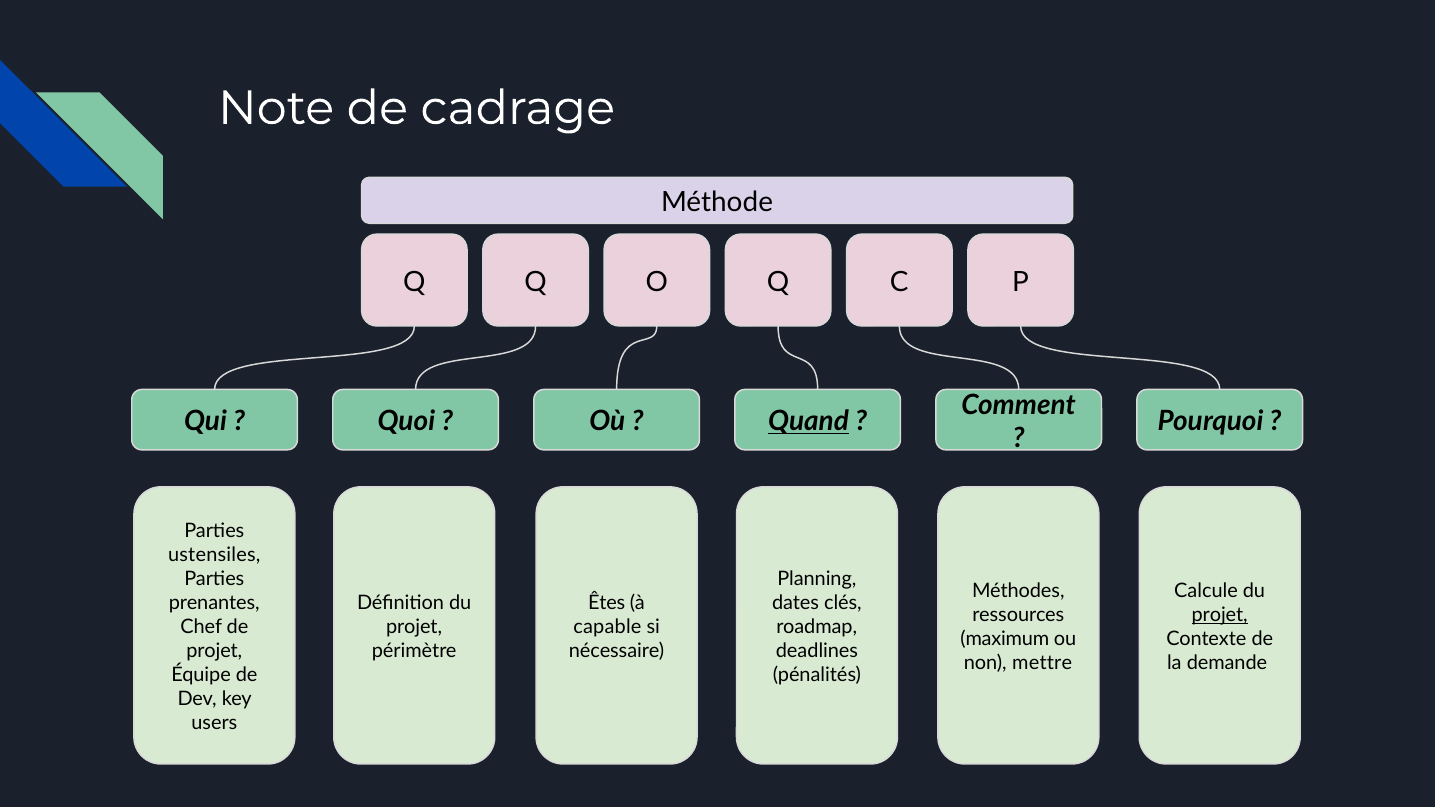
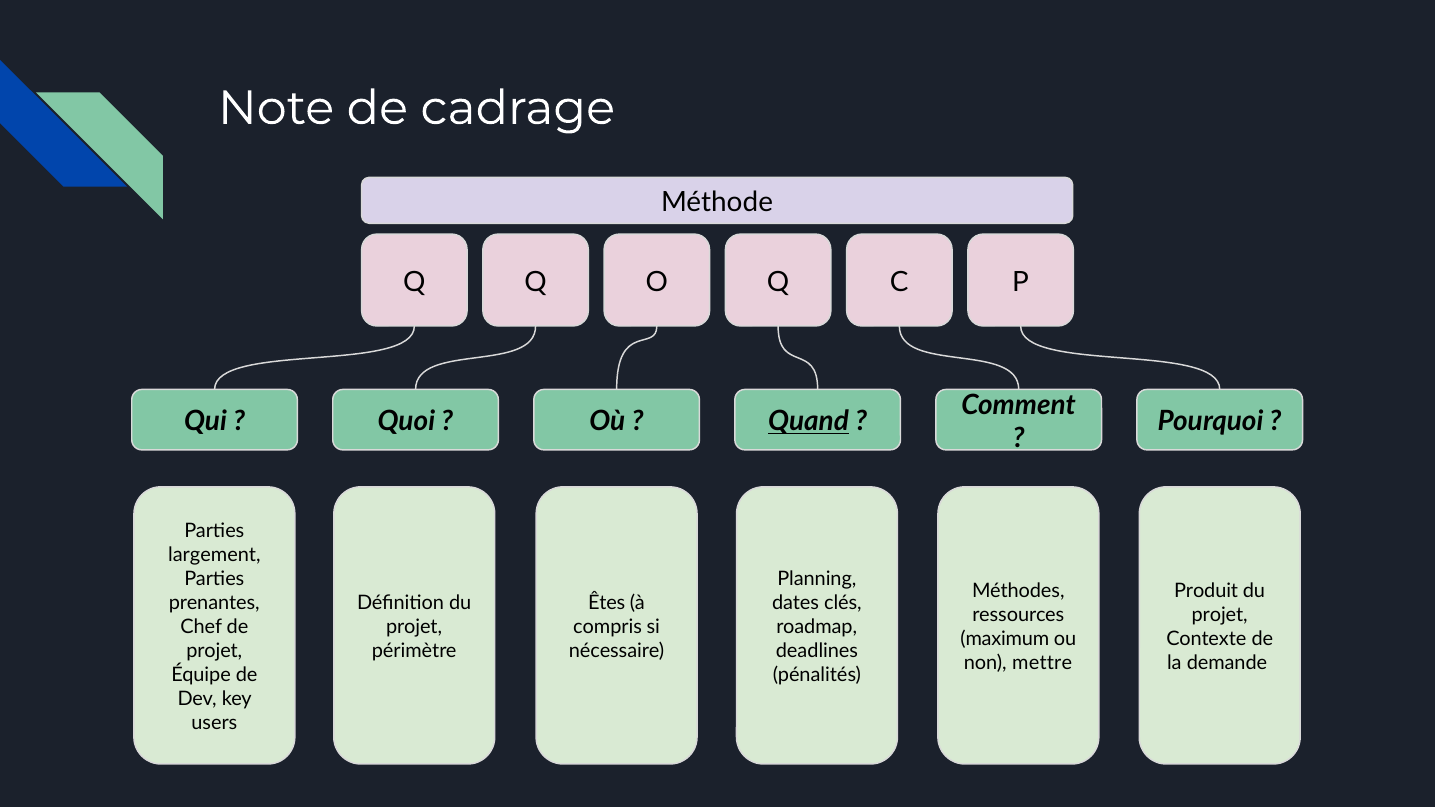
ustensiles: ustensiles -> largement (214, 555)
Calcule: Calcule -> Produit (1206, 591)
projet underline: present -> none (1220, 615)
capable: capable -> compris (608, 627)
